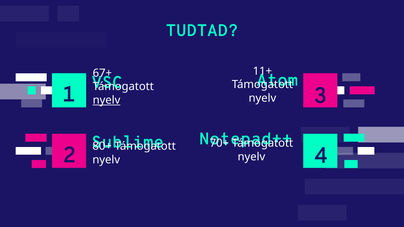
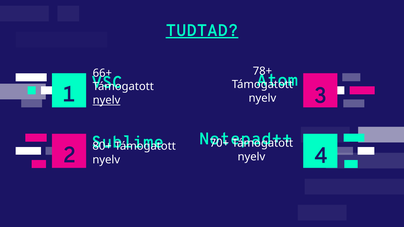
TUDTAD underline: none -> present (202, 30)
11+: 11+ -> 78+ (262, 71)
67+: 67+ -> 66+ (102, 73)
